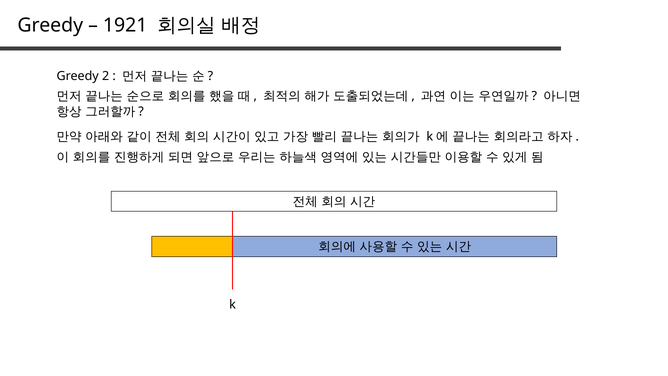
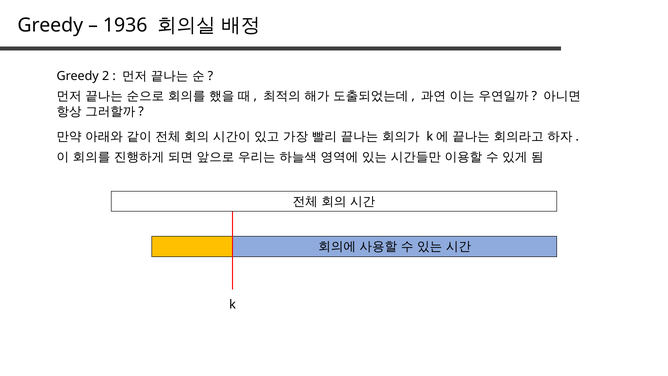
1921: 1921 -> 1936 (125, 25)
